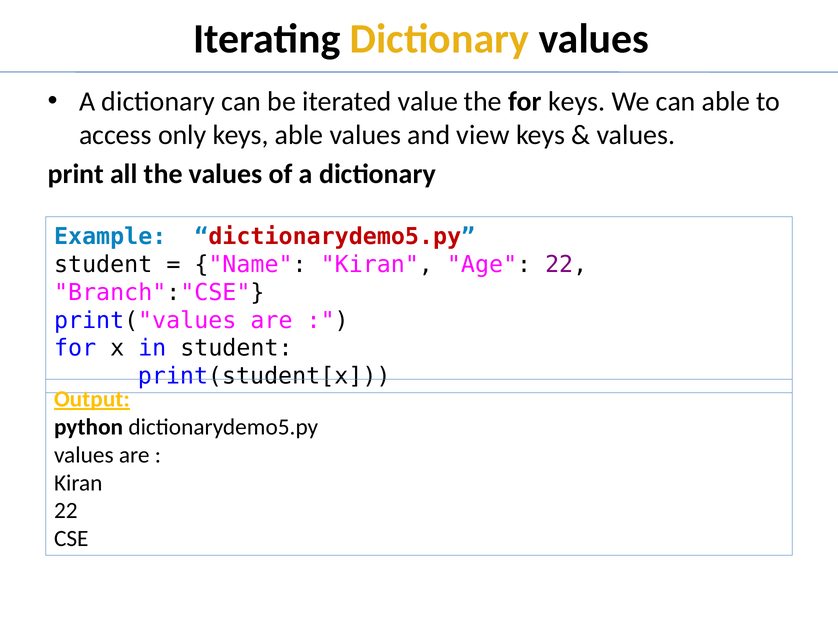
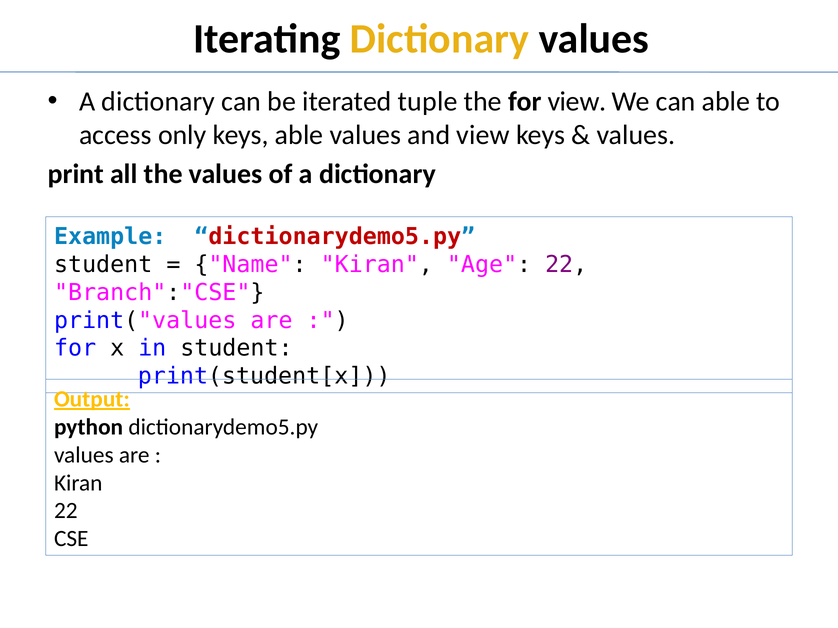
value: value -> tuple (428, 101)
for keys: keys -> view (577, 101)
